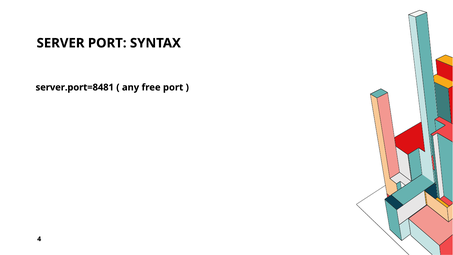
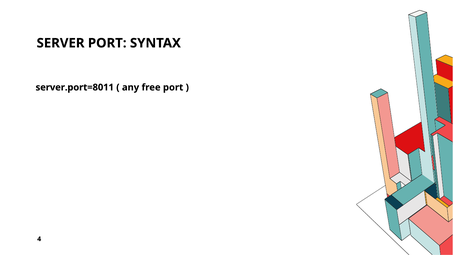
server.port=8481: server.port=8481 -> server.port=8011 (75, 87)
